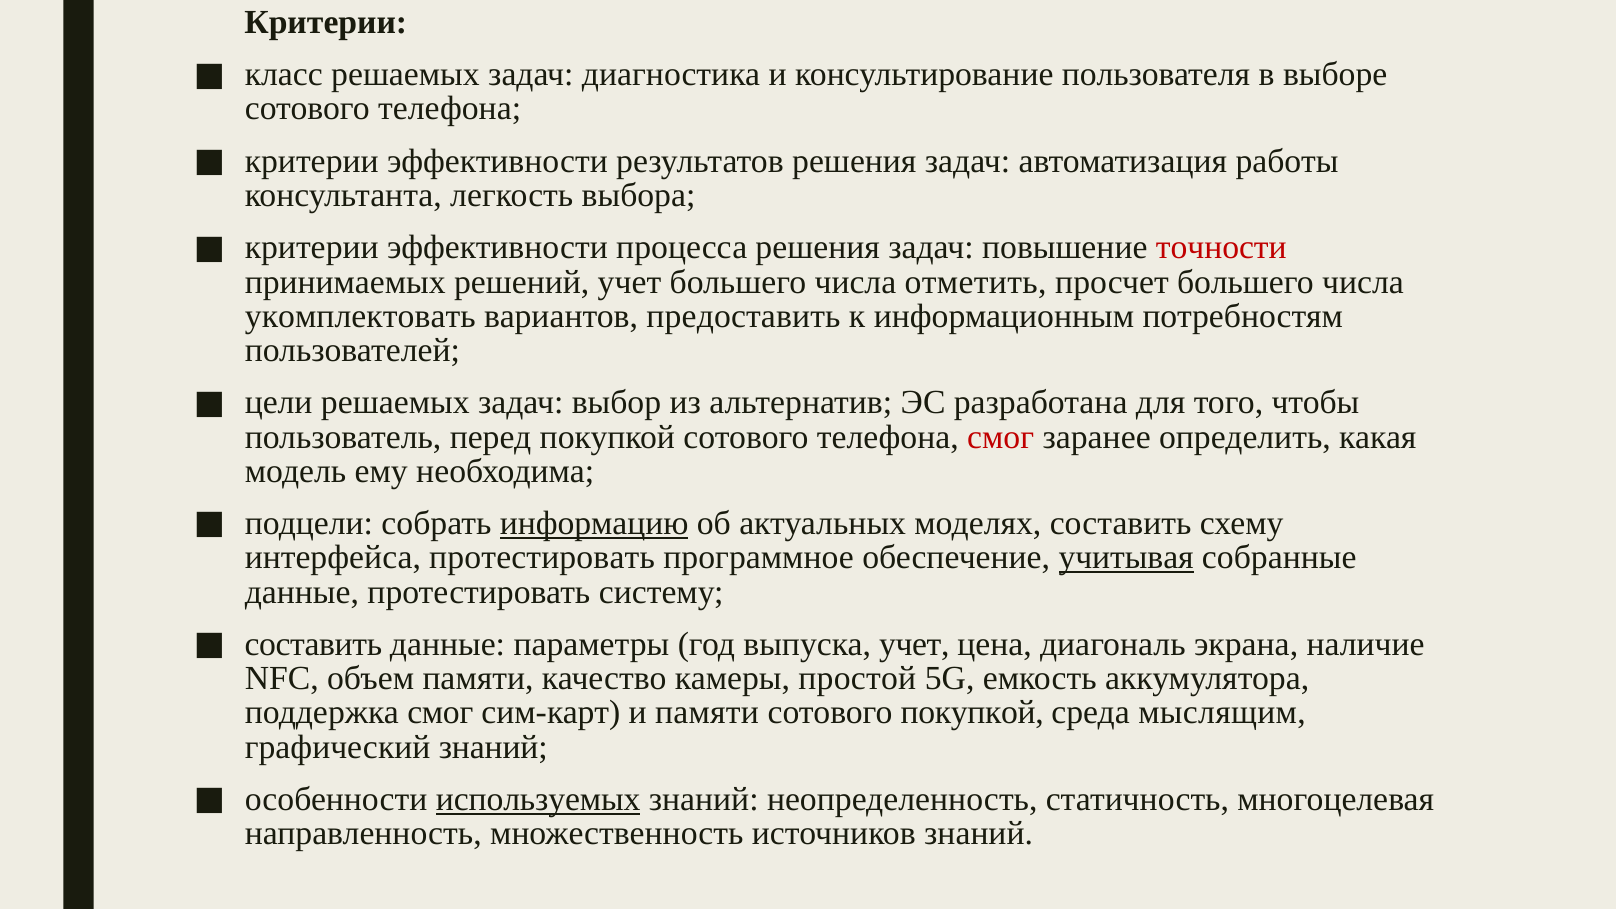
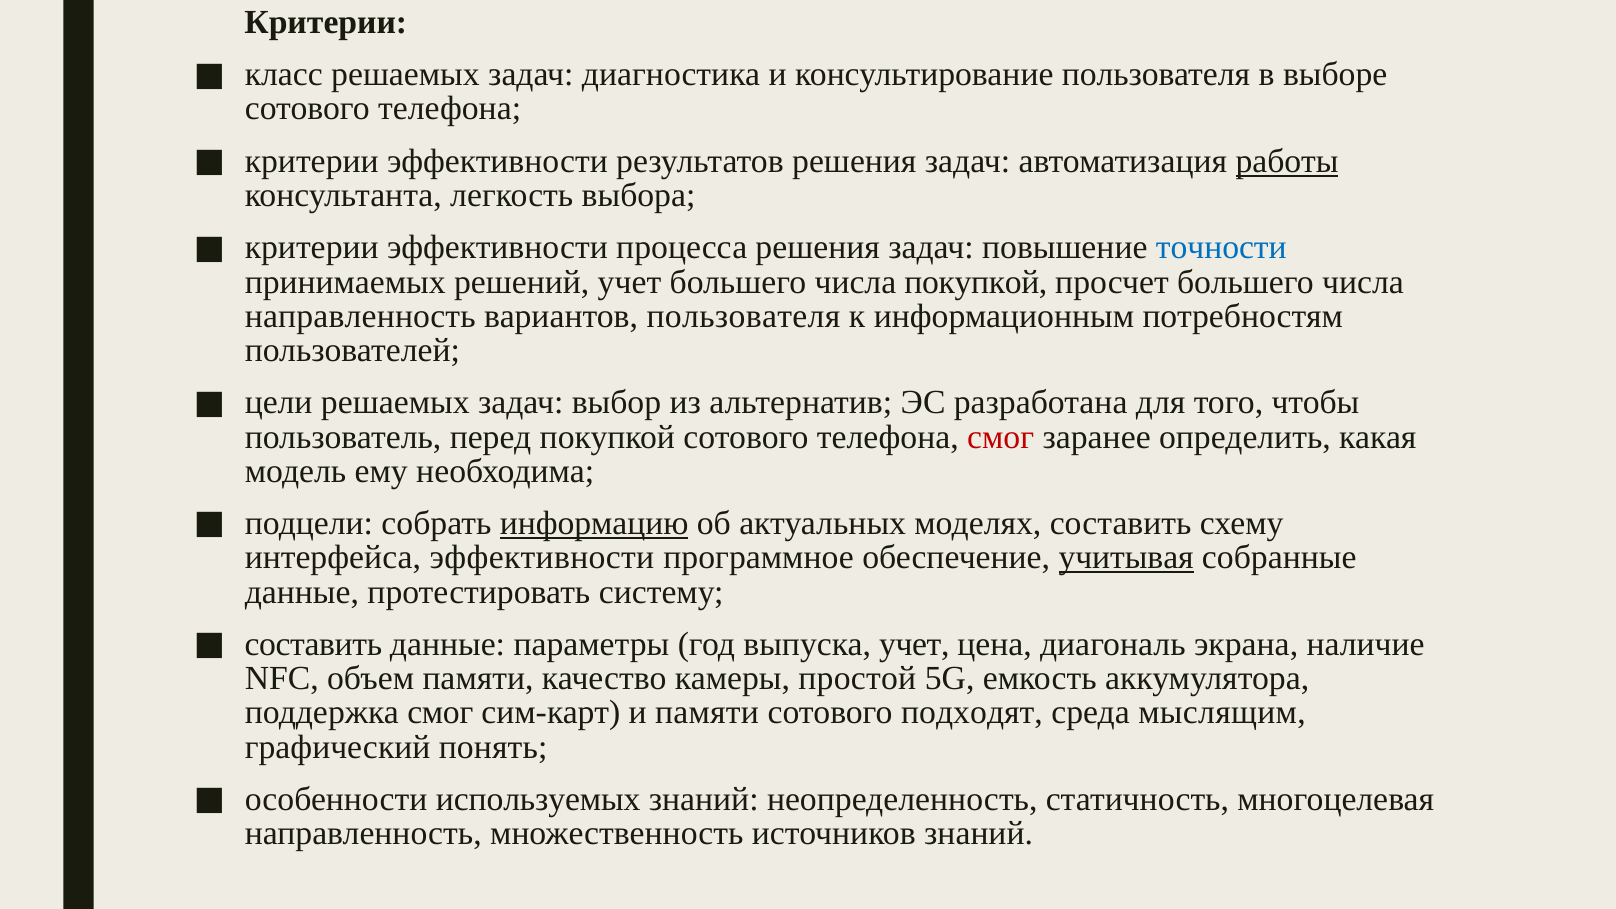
работы underline: none -> present (1287, 161)
точности colour: red -> blue (1221, 248)
числа отметить: отметить -> покупкой (976, 282)
укомплектовать: укомплектовать -> направленность (360, 316)
вариантов предоставить: предоставить -> пользователя (743, 316)
интерфейса протестировать: протестировать -> эффективности (542, 558)
сотового покупкой: покупкой -> подходят (972, 713)
графический знаний: знаний -> понять (493, 747)
используемых underline: present -> none (538, 799)
